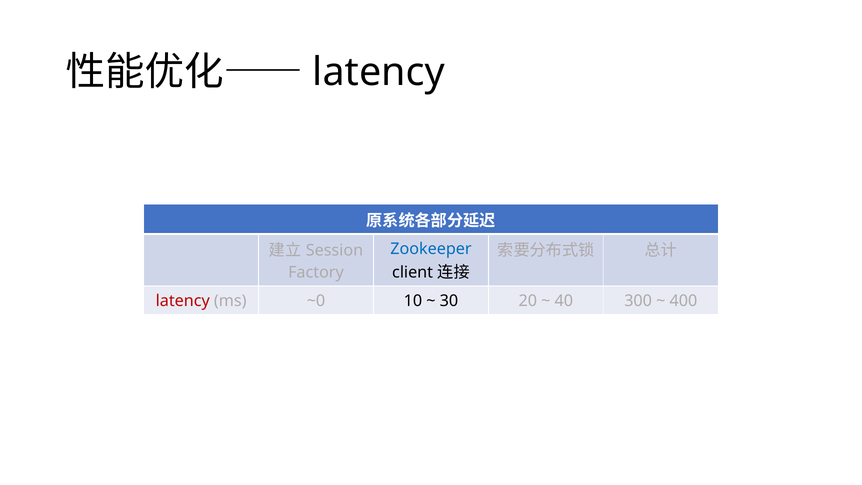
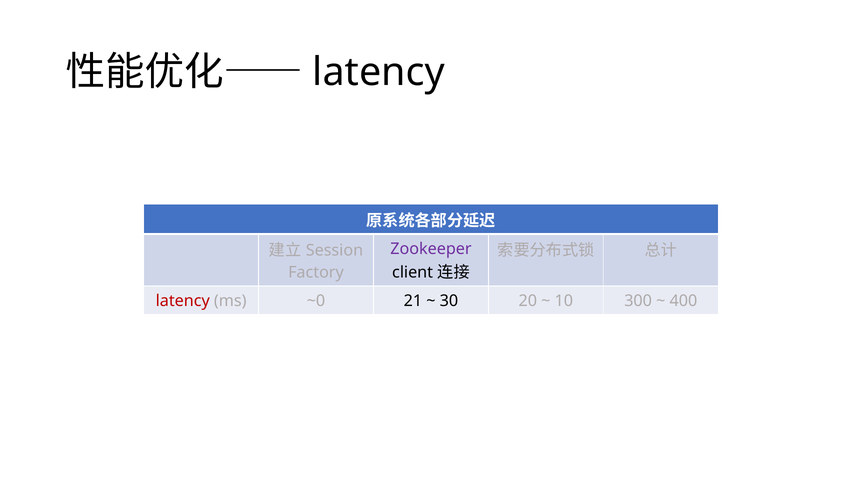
Zookeeper colour: blue -> purple (431, 249)
10: 10 -> 21 (413, 301)
40: 40 -> 10 (564, 301)
